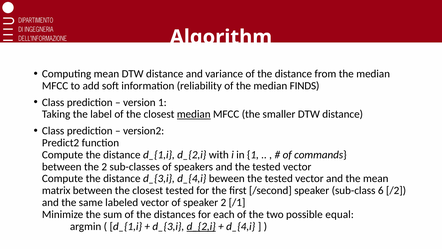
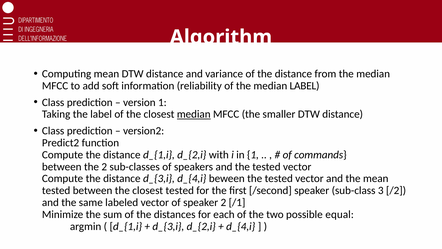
median FINDS: FINDS -> LABEL (305, 86)
matrix: matrix -> tested (56, 190)
6: 6 -> 3 (381, 190)
d_{2,i underline: present -> none (201, 226)
